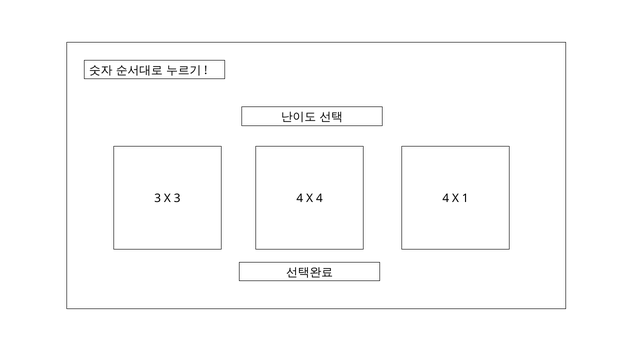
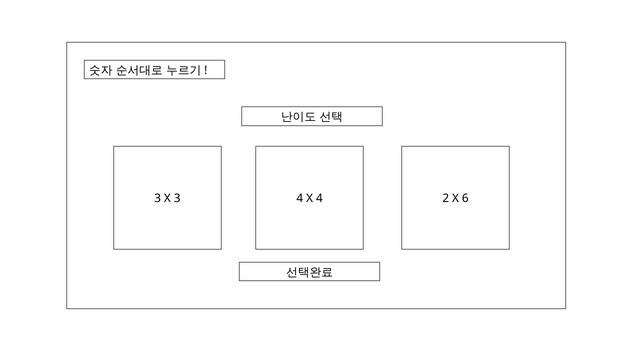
4 4: 4 -> 2 (446, 199)
1: 1 -> 6 (465, 199)
